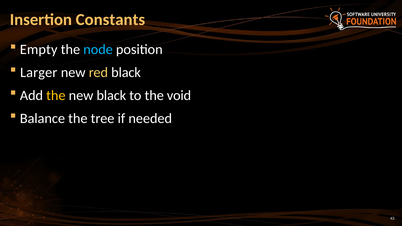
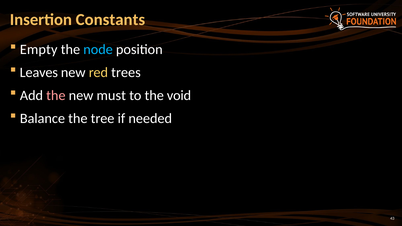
Larger: Larger -> Leaves (39, 73)
red black: black -> trees (126, 73)
the colour: yellow -> pink (56, 95)
new black: black -> must (111, 95)
